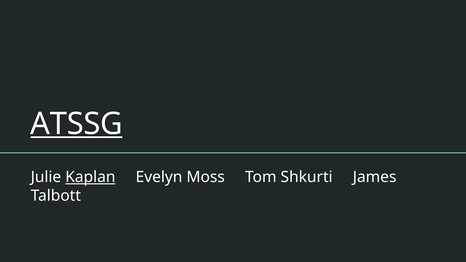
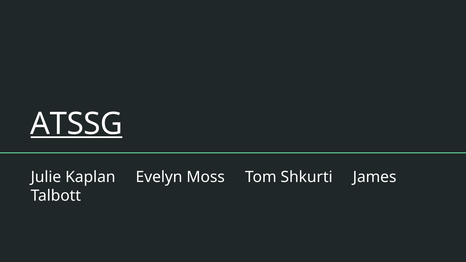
Kaplan underline: present -> none (90, 177)
